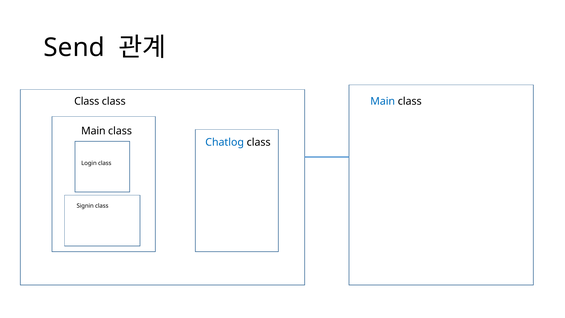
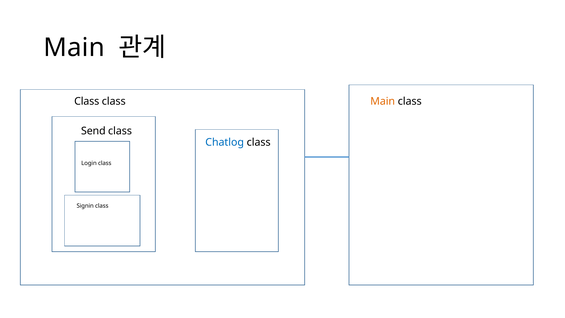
Send: Send -> Main (74, 47)
Main colour: blue -> orange (383, 101)
Main: Main -> Send (93, 131)
